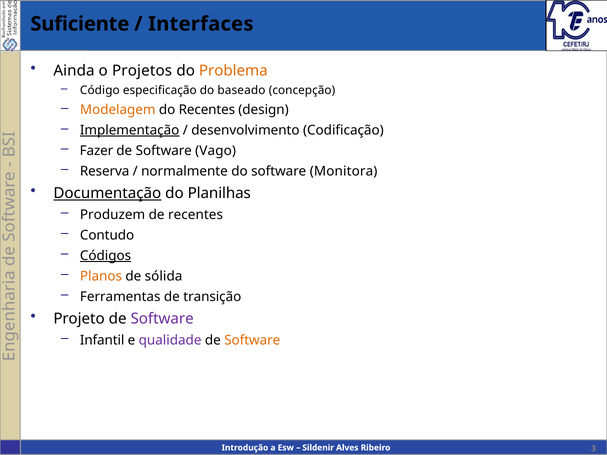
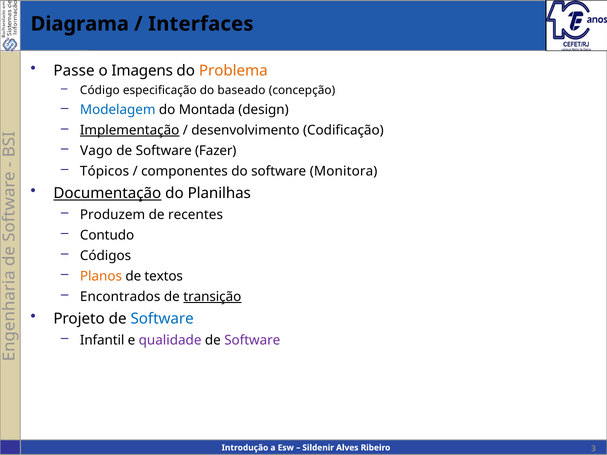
Suficiente: Suficiente -> Diagrama (80, 24)
Ainda: Ainda -> Passe (74, 71)
Projetos: Projetos -> Imagens (142, 71)
Modelagem colour: orange -> blue (118, 110)
do Recentes: Recentes -> Montada (207, 110)
Fazer: Fazer -> Vago (96, 151)
Vago: Vago -> Fazer (216, 151)
Reserva: Reserva -> Tópicos (105, 171)
normalmente: normalmente -> componentes (184, 171)
Códigos underline: present -> none (106, 256)
sólida: sólida -> textos (164, 276)
Ferramentas: Ferramentas -> Encontrados (120, 297)
transição underline: none -> present (212, 297)
Software colour: purple -> blue (162, 319)
Software colour: orange -> purple (252, 340)
